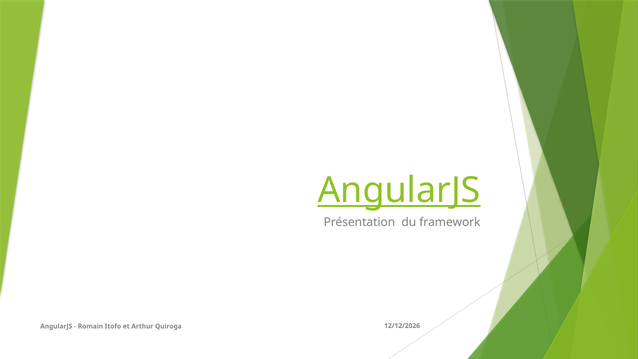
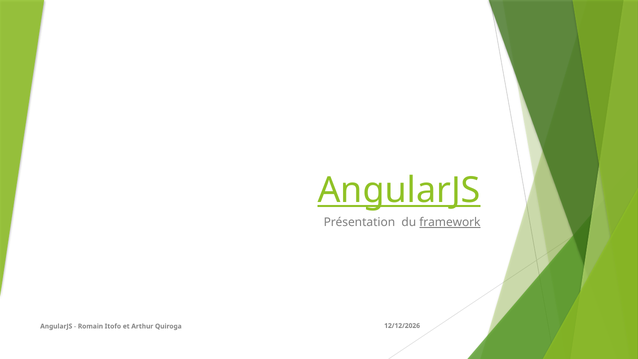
framework underline: none -> present (450, 222)
